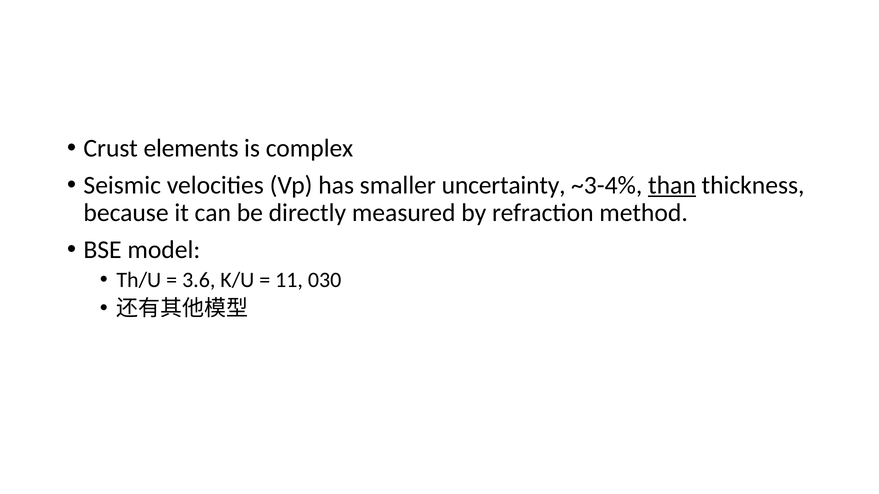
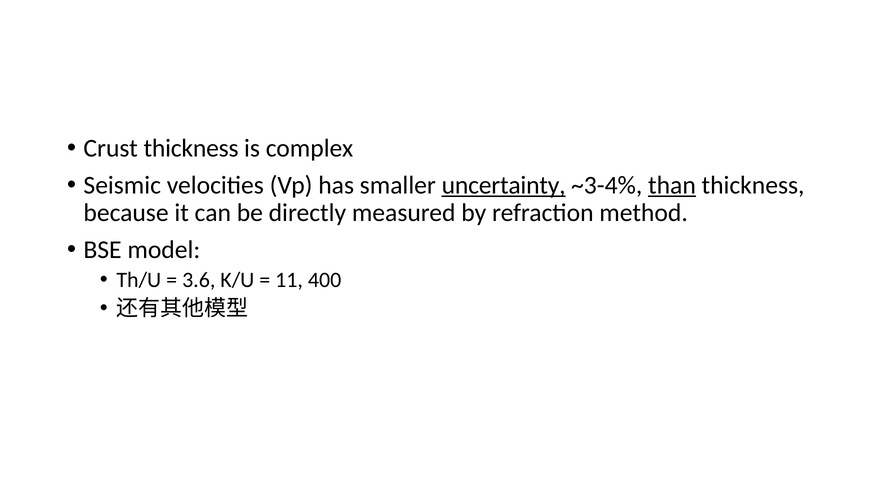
Crust elements: elements -> thickness (191, 149)
uncertainty underline: none -> present (504, 185)
030: 030 -> 400 (325, 280)
